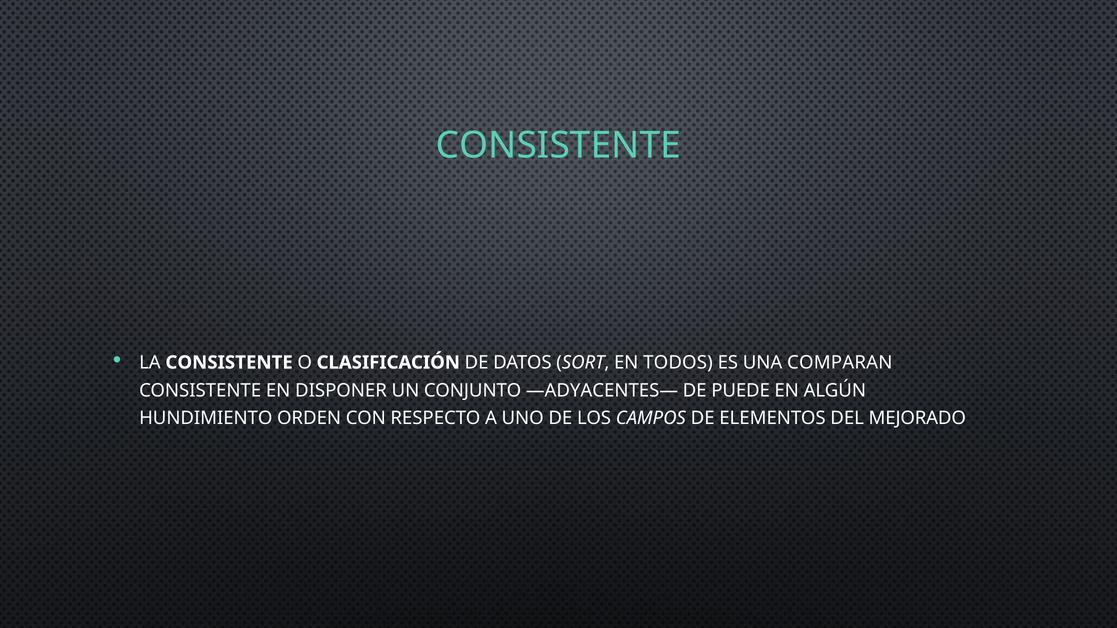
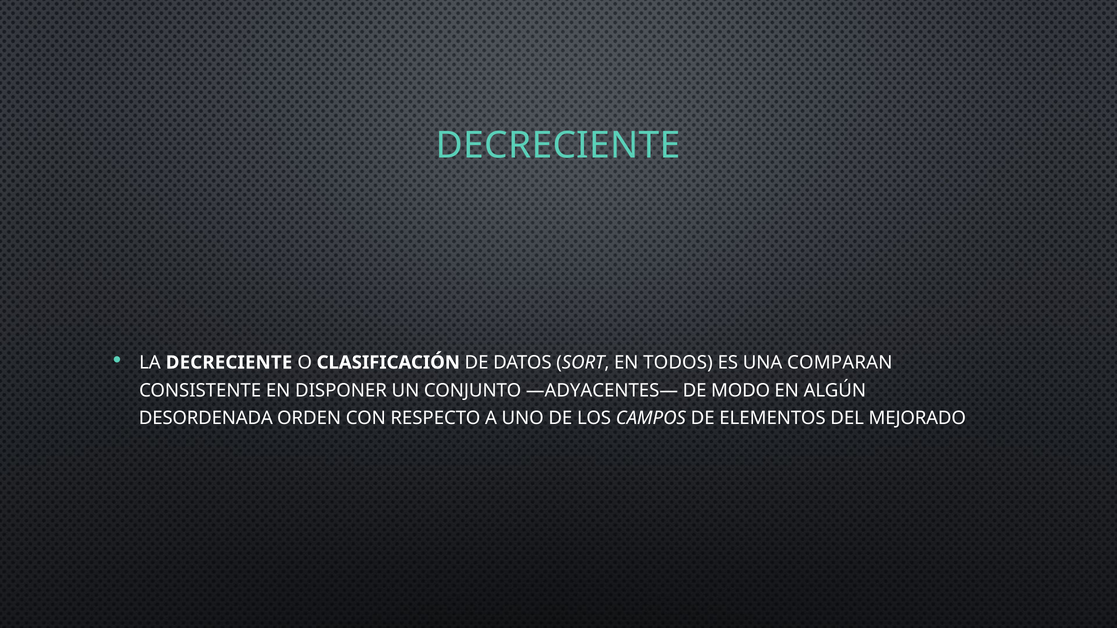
CONSISTENTE: CONSISTENTE -> DECRECIENTE (558, 146)
LA CONSISTENTE: CONSISTENTE -> DECRECIENTE (229, 363)
PUEDE: PUEDE -> MODO (741, 391)
HUNDIMIENTO: HUNDIMIENTO -> DESORDENADA (206, 419)
